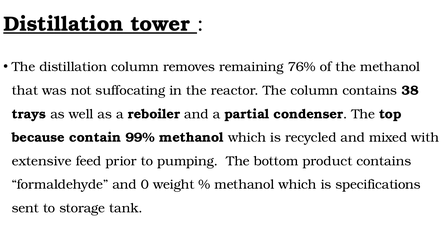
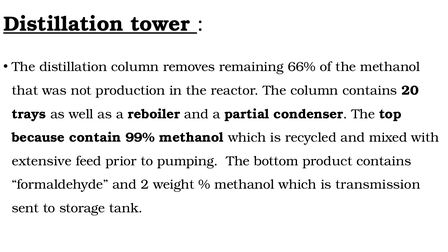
76%: 76% -> 66% (302, 67)
suffocating: suffocating -> production (130, 91)
38: 38 -> 20 (410, 91)
0: 0 -> 2 (145, 185)
specifications: specifications -> transmission (378, 185)
